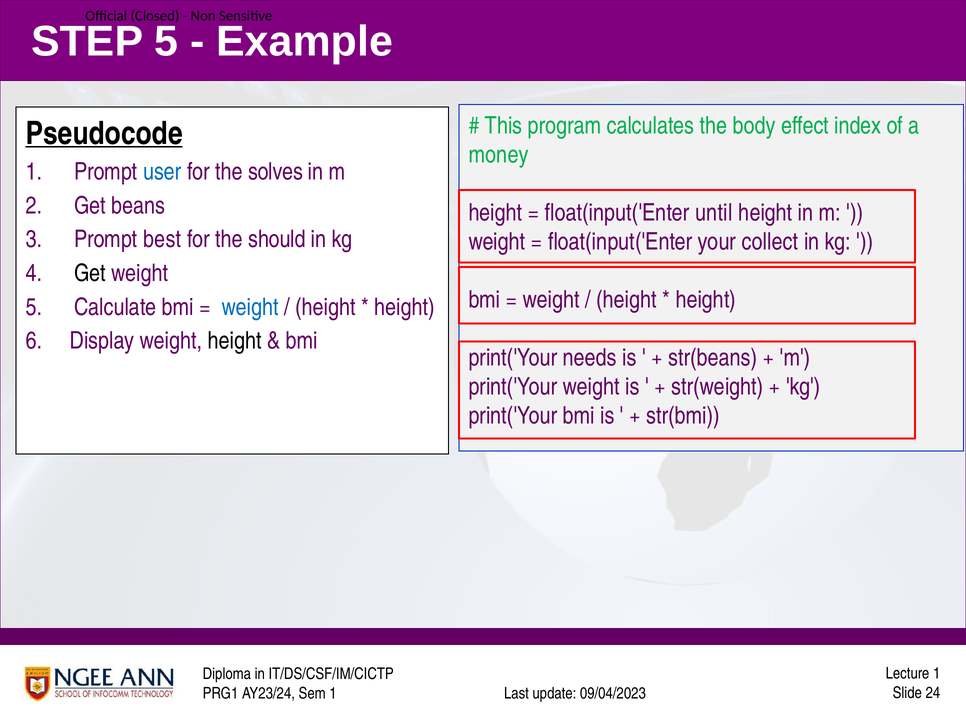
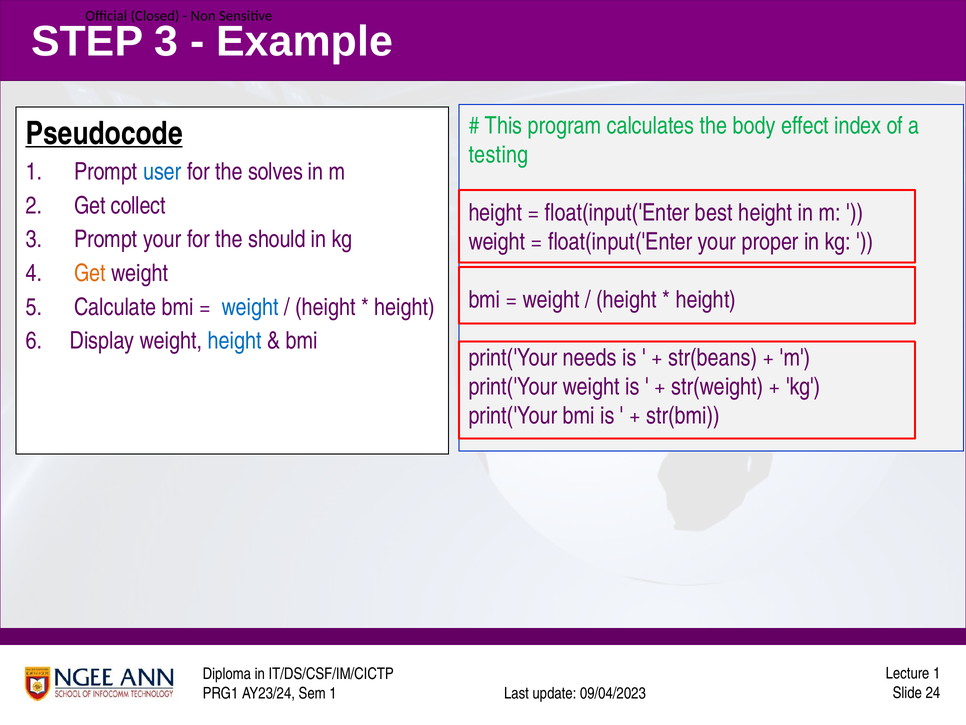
STEP 5: 5 -> 3 (166, 41)
money: money -> testing (499, 155)
beans: beans -> collect (138, 205)
until: until -> best (714, 213)
Prompt best: best -> your (162, 239)
collect: collect -> proper (770, 242)
Get colour: black -> orange (90, 273)
height colour: black -> blue (235, 341)
